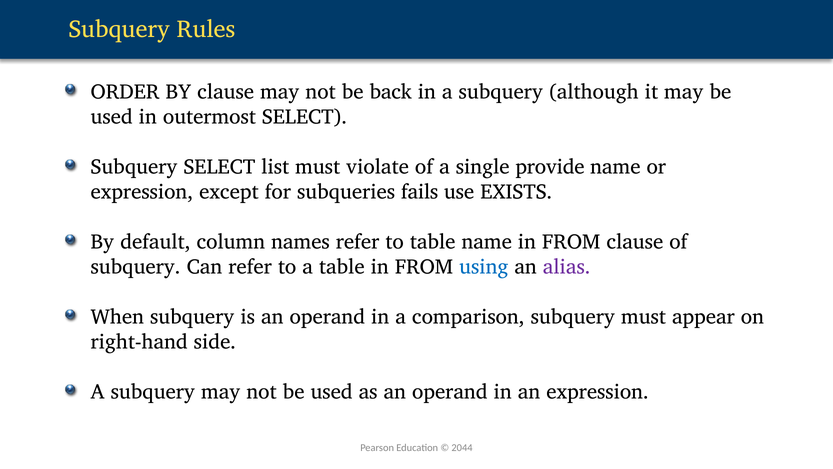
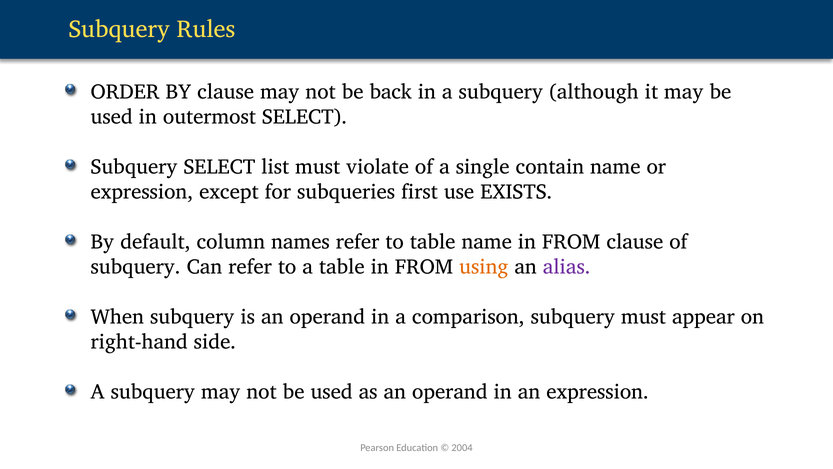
provide: provide -> contain (550, 167)
fails: fails -> first (419, 192)
using colour: blue -> orange (484, 267)
2044: 2044 -> 2004 (462, 447)
